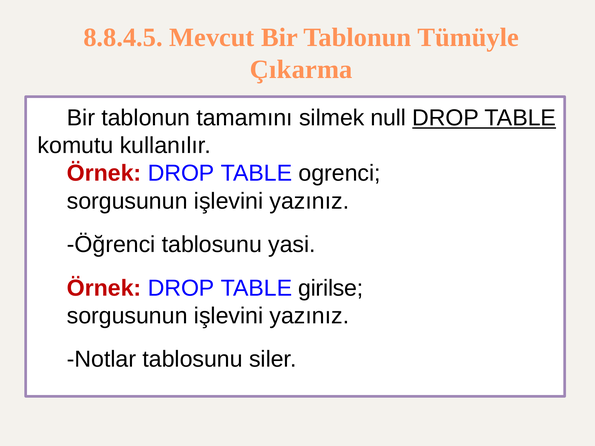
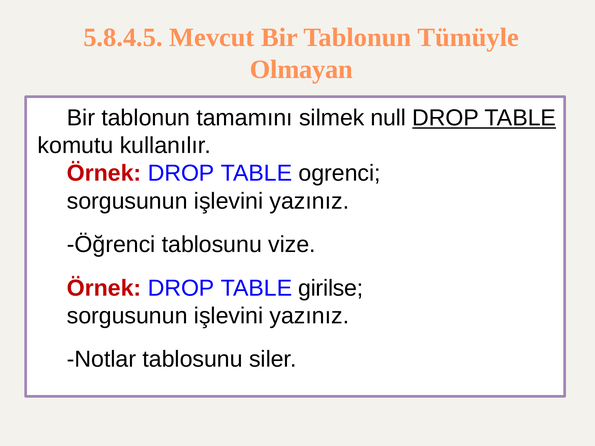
8.8.4.5: 8.8.4.5 -> 5.8.4.5 (123, 38)
Çıkarma: Çıkarma -> Olmayan (301, 69)
yasi: yasi -> vize (292, 245)
